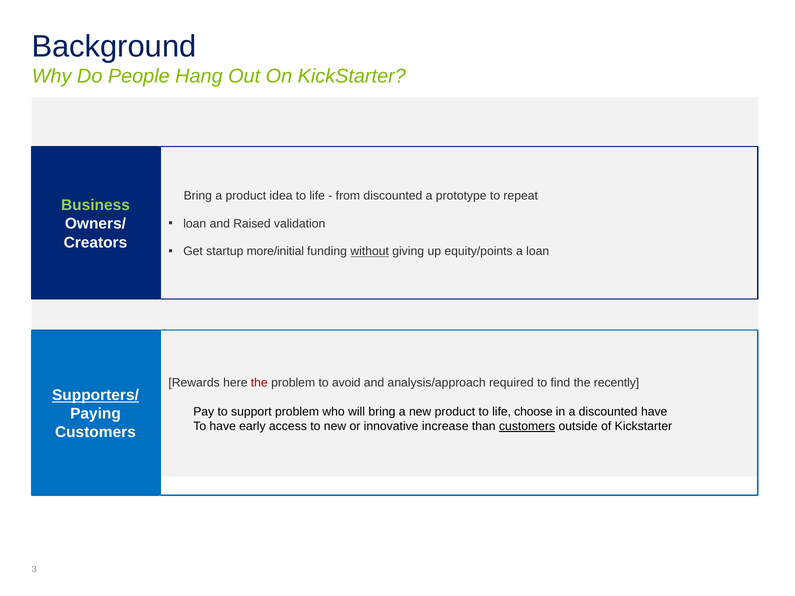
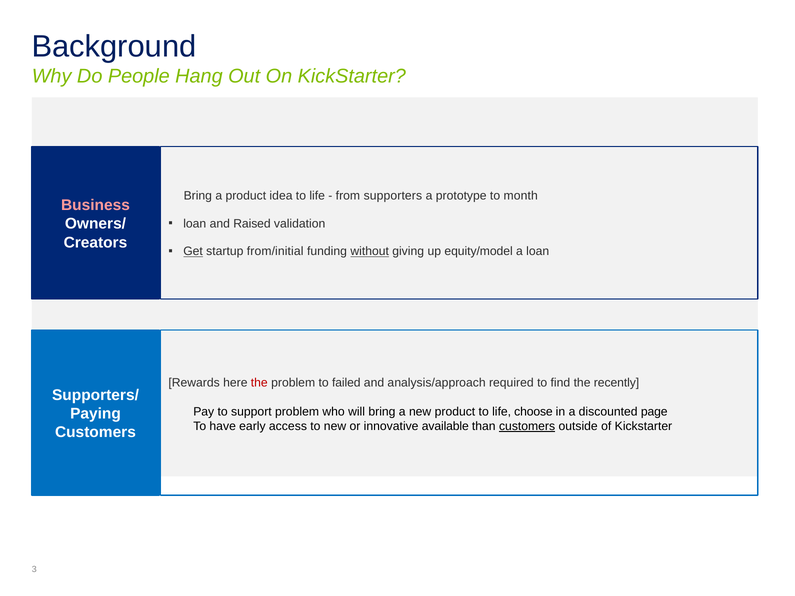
from discounted: discounted -> supporters (393, 196)
repeat: repeat -> month (521, 196)
Business colour: light green -> pink (95, 205)
Get underline: none -> present (193, 252)
more/initial: more/initial -> from/initial (275, 252)
equity/points: equity/points -> equity/model (479, 252)
avoid: avoid -> failed (346, 383)
Supporters/ underline: present -> none (95, 395)
discounted have: have -> page (654, 412)
increase: increase -> available (445, 427)
